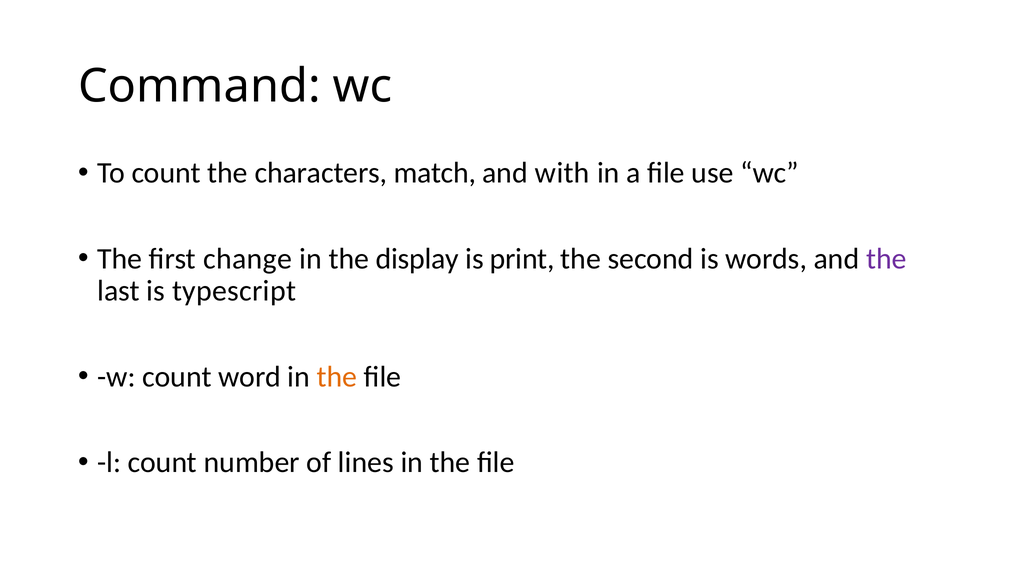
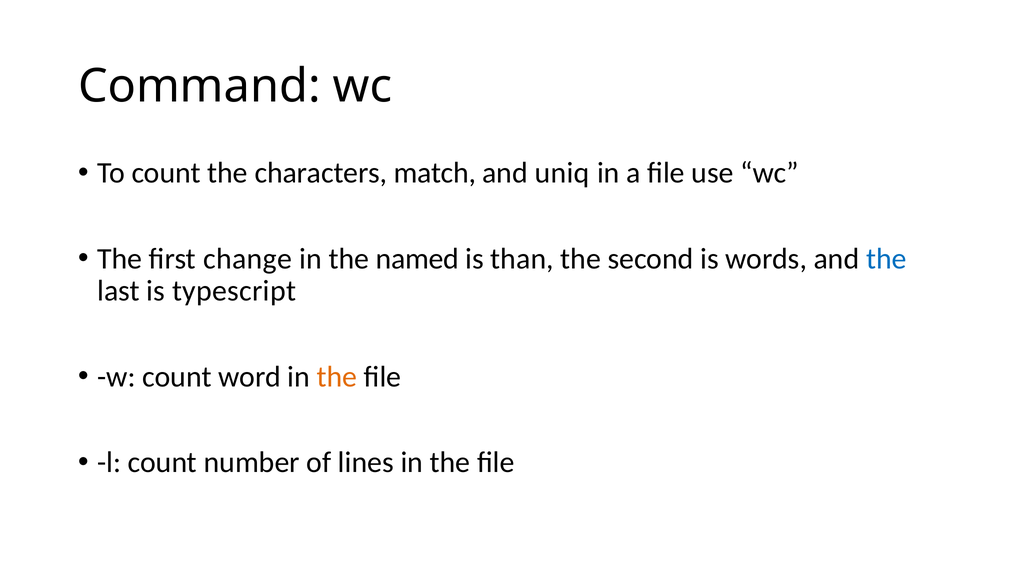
with: with -> uniq (562, 173)
display: display -> named (417, 259)
print: print -> than (522, 259)
the colour: purple -> blue (886, 259)
